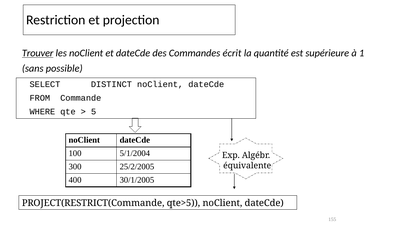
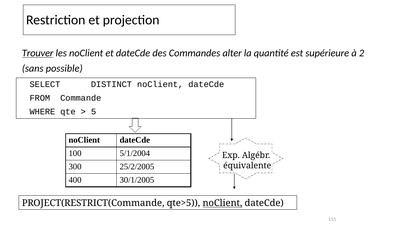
écrit: écrit -> alter (232, 53)
1: 1 -> 2 (362, 53)
noClient underline: none -> present (222, 203)
